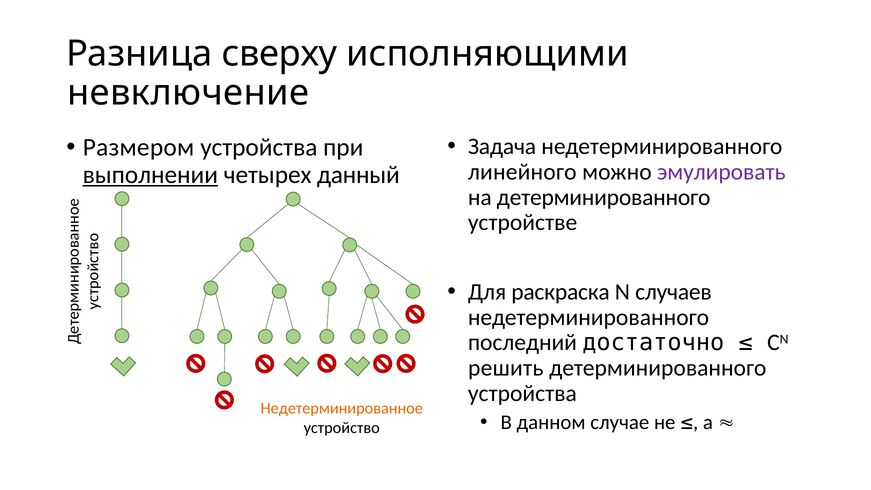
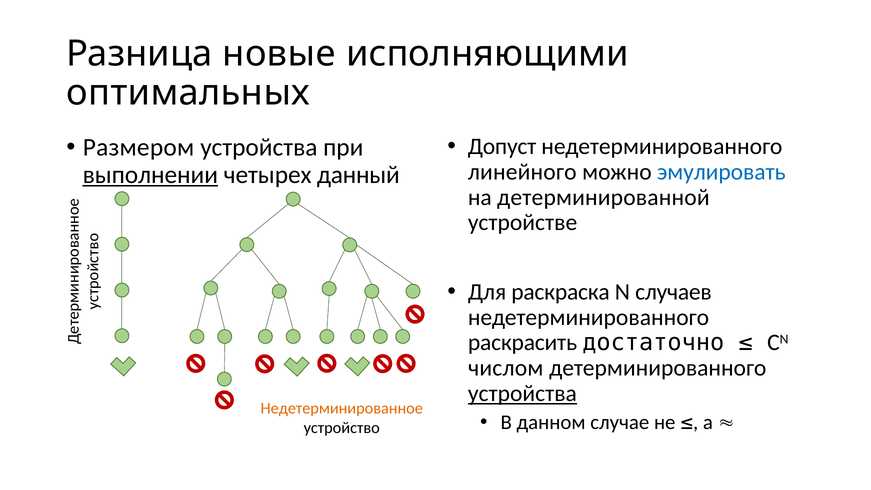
сверху: сверху -> новые (279, 54)
невключение: невключение -> оптимальных (188, 93)
Задача: Задача -> Допуст (502, 146)
эмулировать colour: purple -> blue (721, 172)
на детерминированного: детерминированного -> детерминированной (603, 197)
последний: последний -> раскрасить (522, 343)
решить: решить -> числом (506, 368)
устройства underline: none -> present (522, 394)
